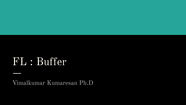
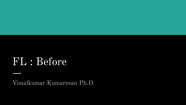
Buffer: Buffer -> Before (51, 61)
